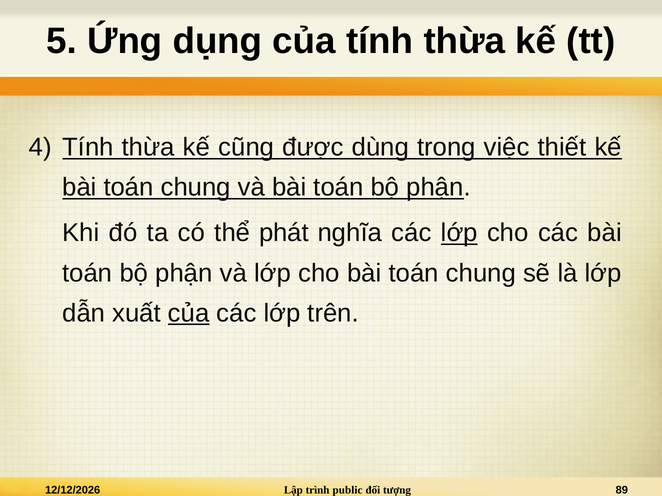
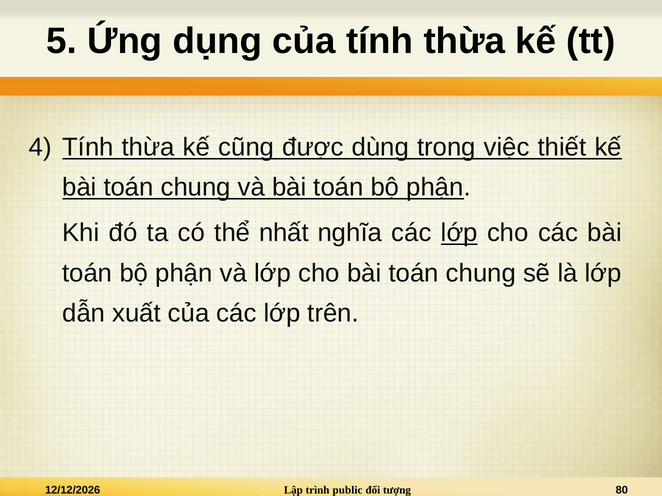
phát: phát -> nhất (284, 233)
của underline: present -> none (189, 313)
89: 89 -> 80 (622, 491)
